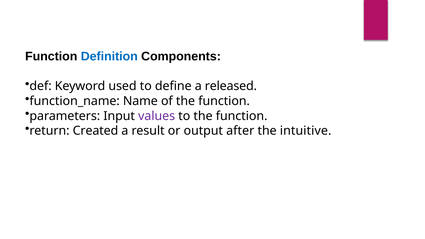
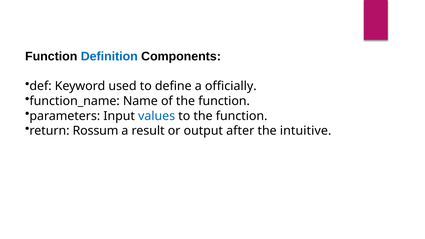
released: released -> officially (231, 86)
values colour: purple -> blue (157, 116)
Created: Created -> Rossum (96, 131)
